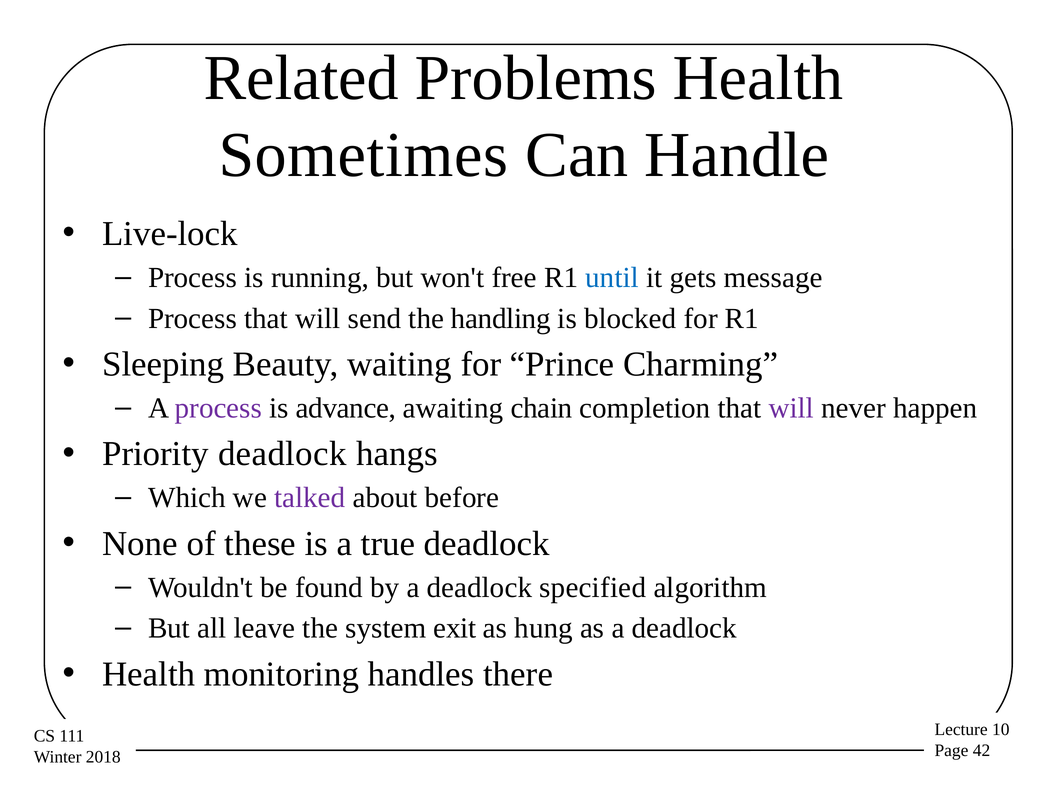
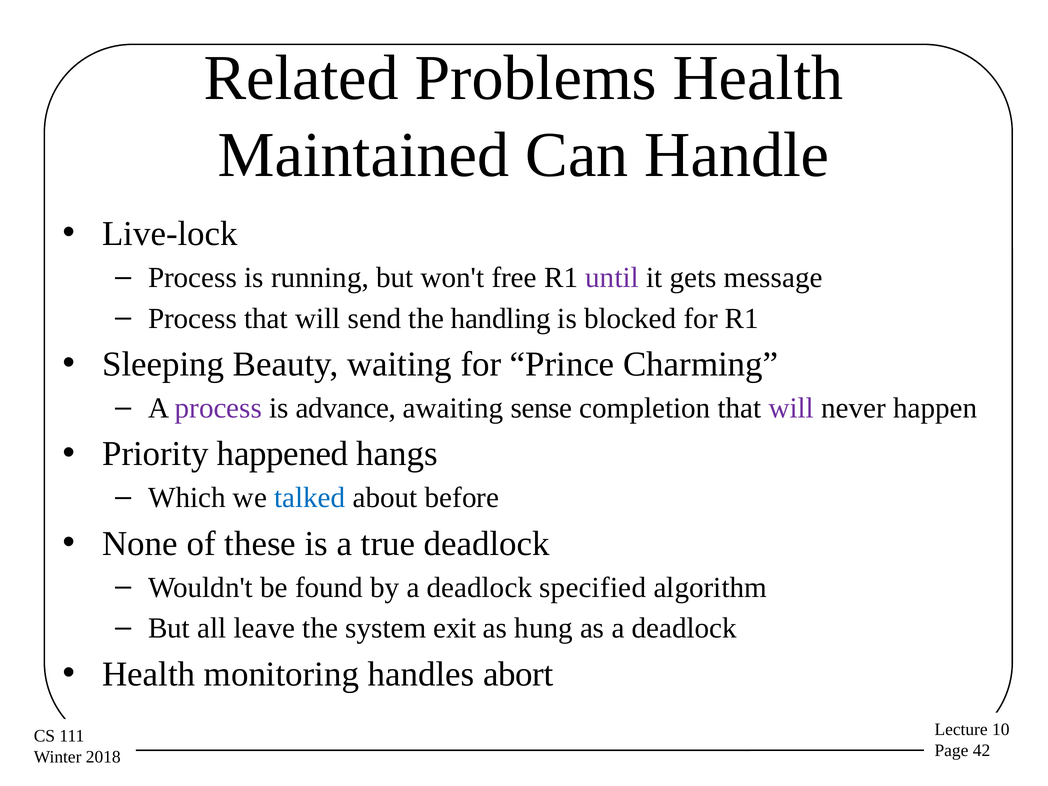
Sometimes: Sometimes -> Maintained (364, 155)
until colour: blue -> purple (612, 278)
chain: chain -> sense (541, 408)
Priority deadlock: deadlock -> happened (283, 454)
talked colour: purple -> blue (310, 498)
there: there -> abort (518, 674)
